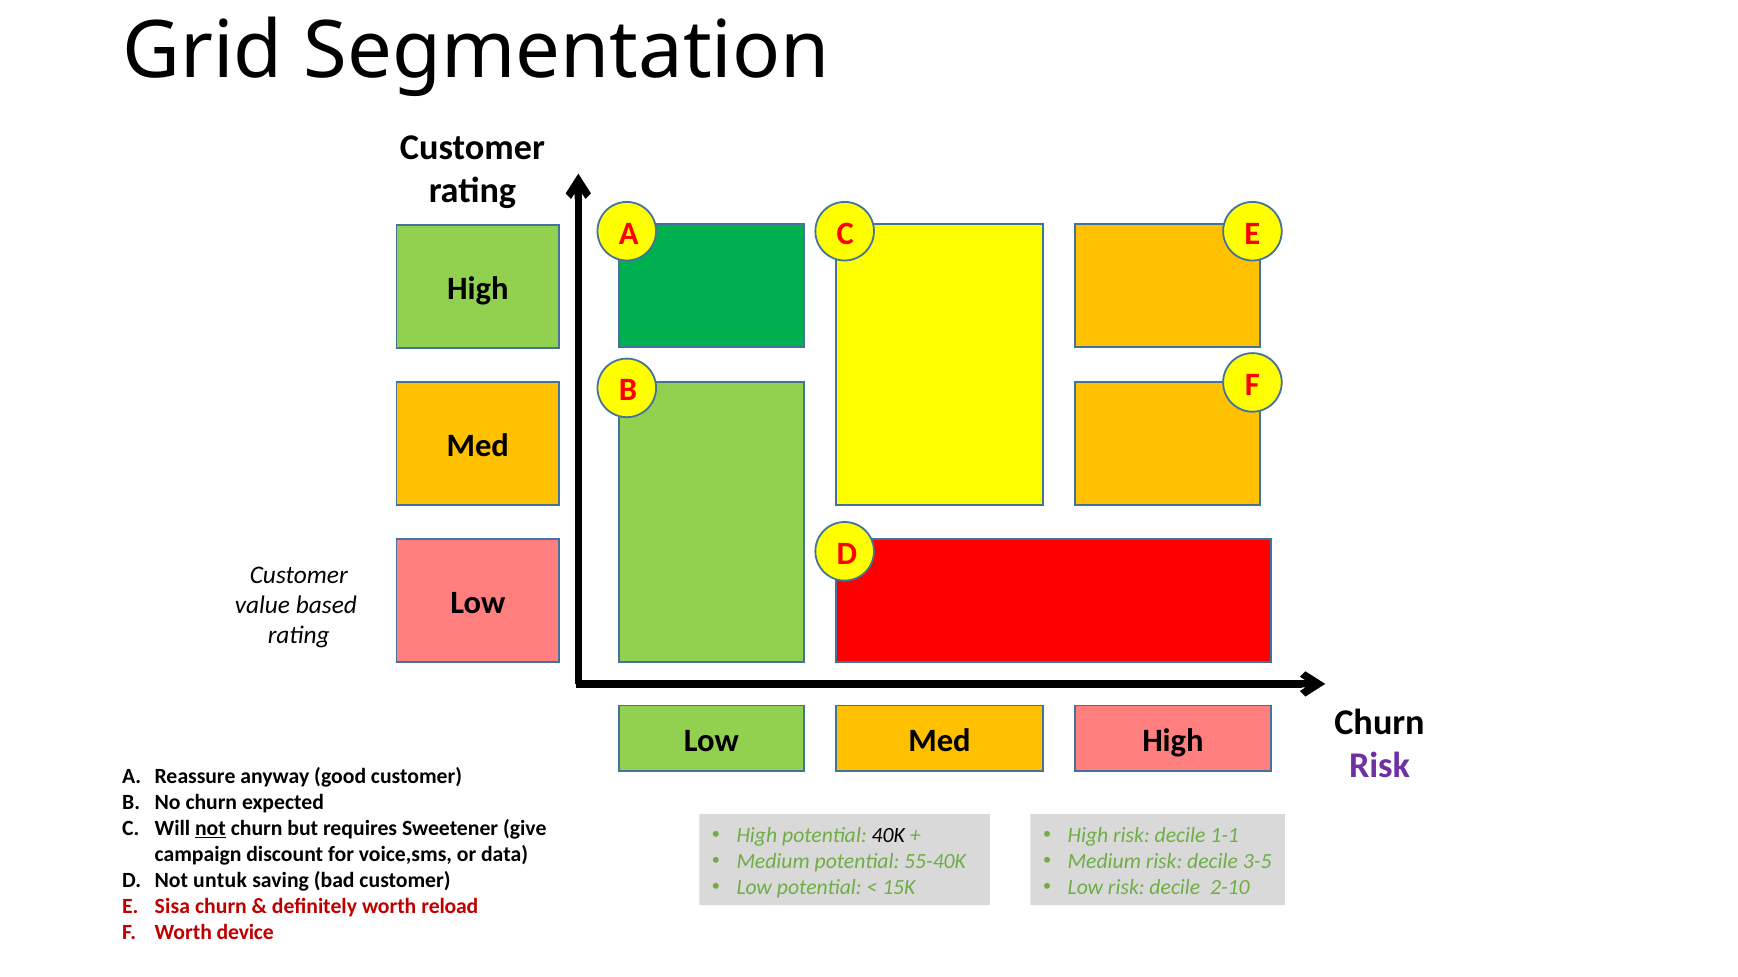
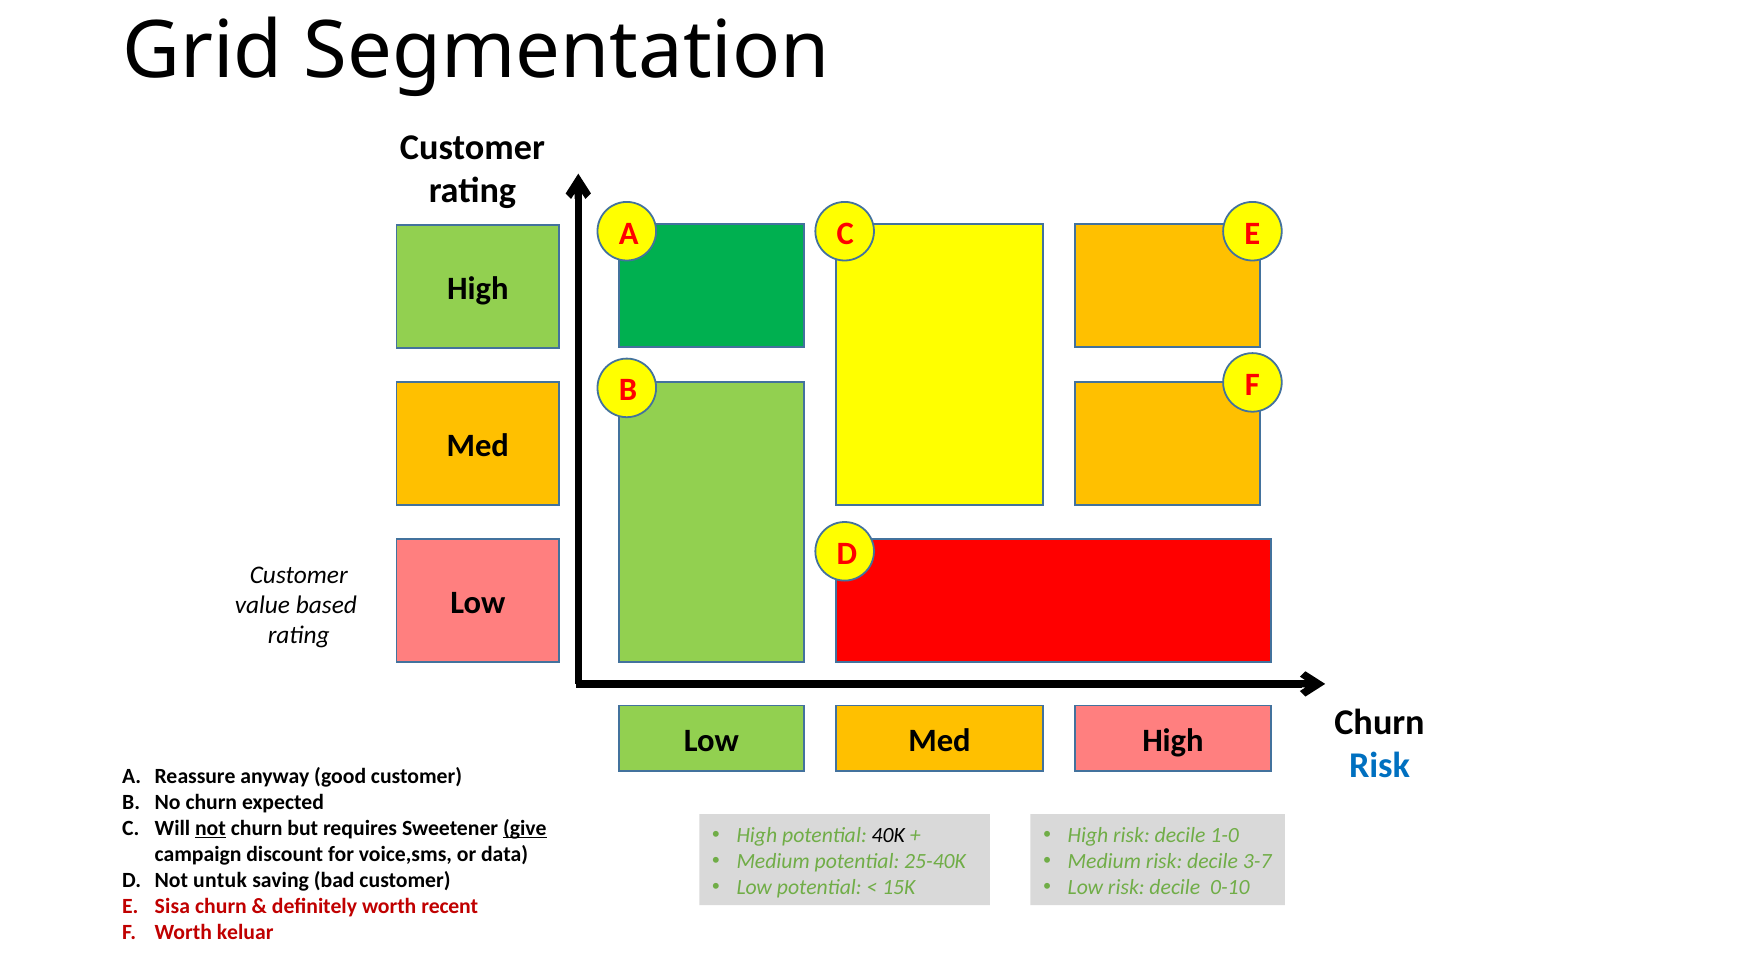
Risk colour: purple -> blue (1379, 766)
give underline: none -> present (525, 829)
1-1: 1-1 -> 1-0 (1225, 836)
55-40K: 55-40K -> 25-40K (935, 862)
3-5: 3-5 -> 3-7 (1257, 862)
2-10: 2-10 -> 0-10 (1230, 888)
reload: reload -> recent (450, 907)
device: device -> keluar (245, 933)
